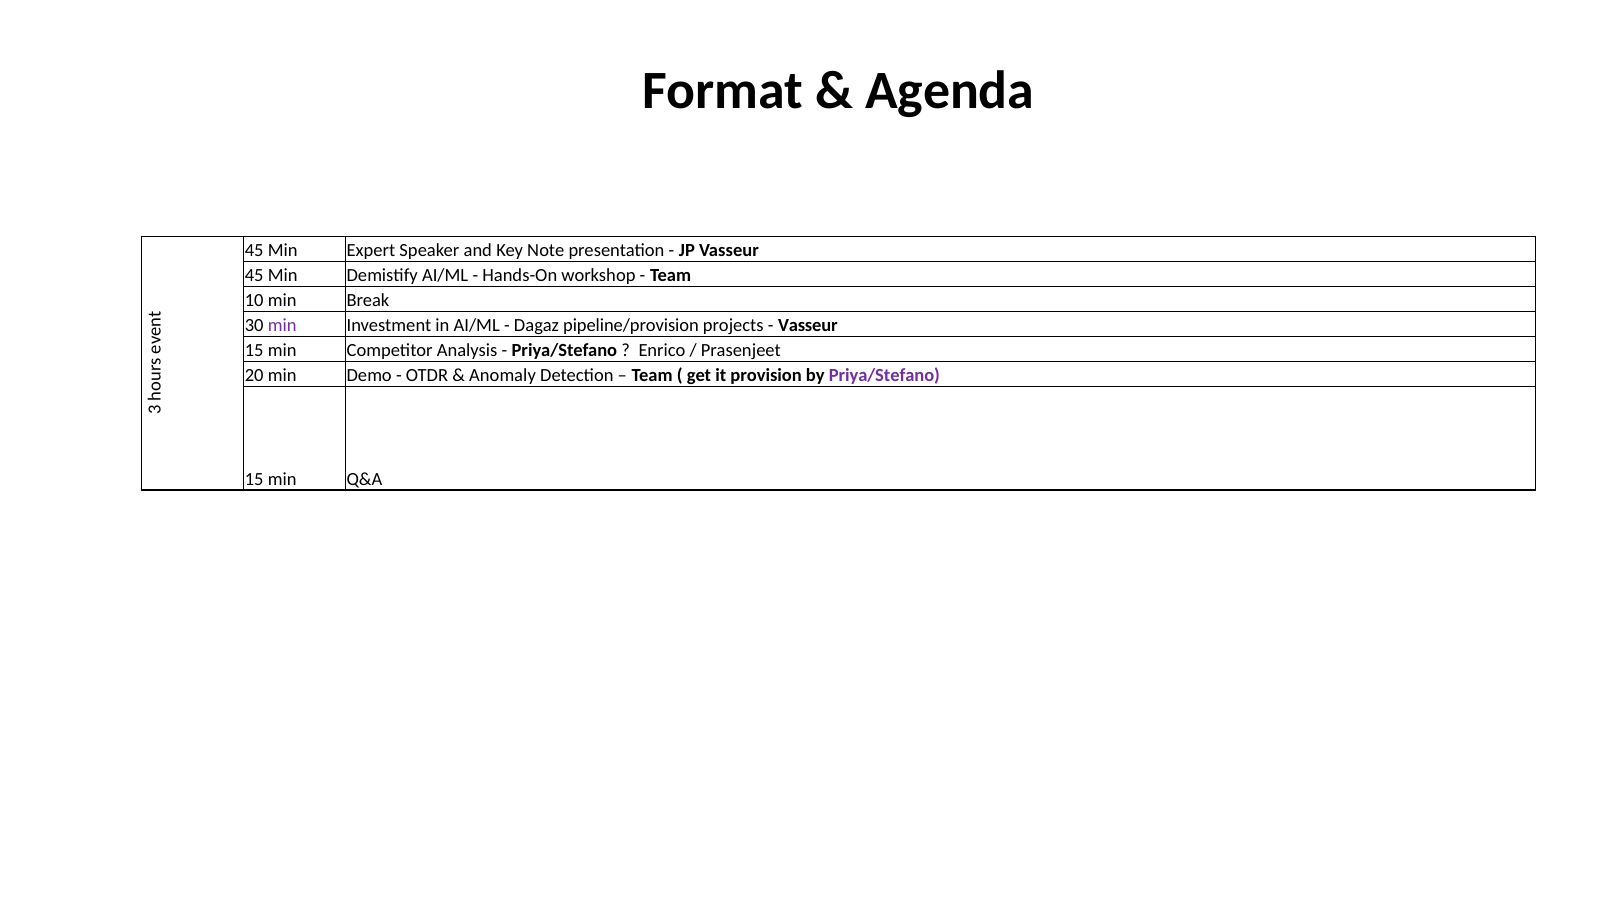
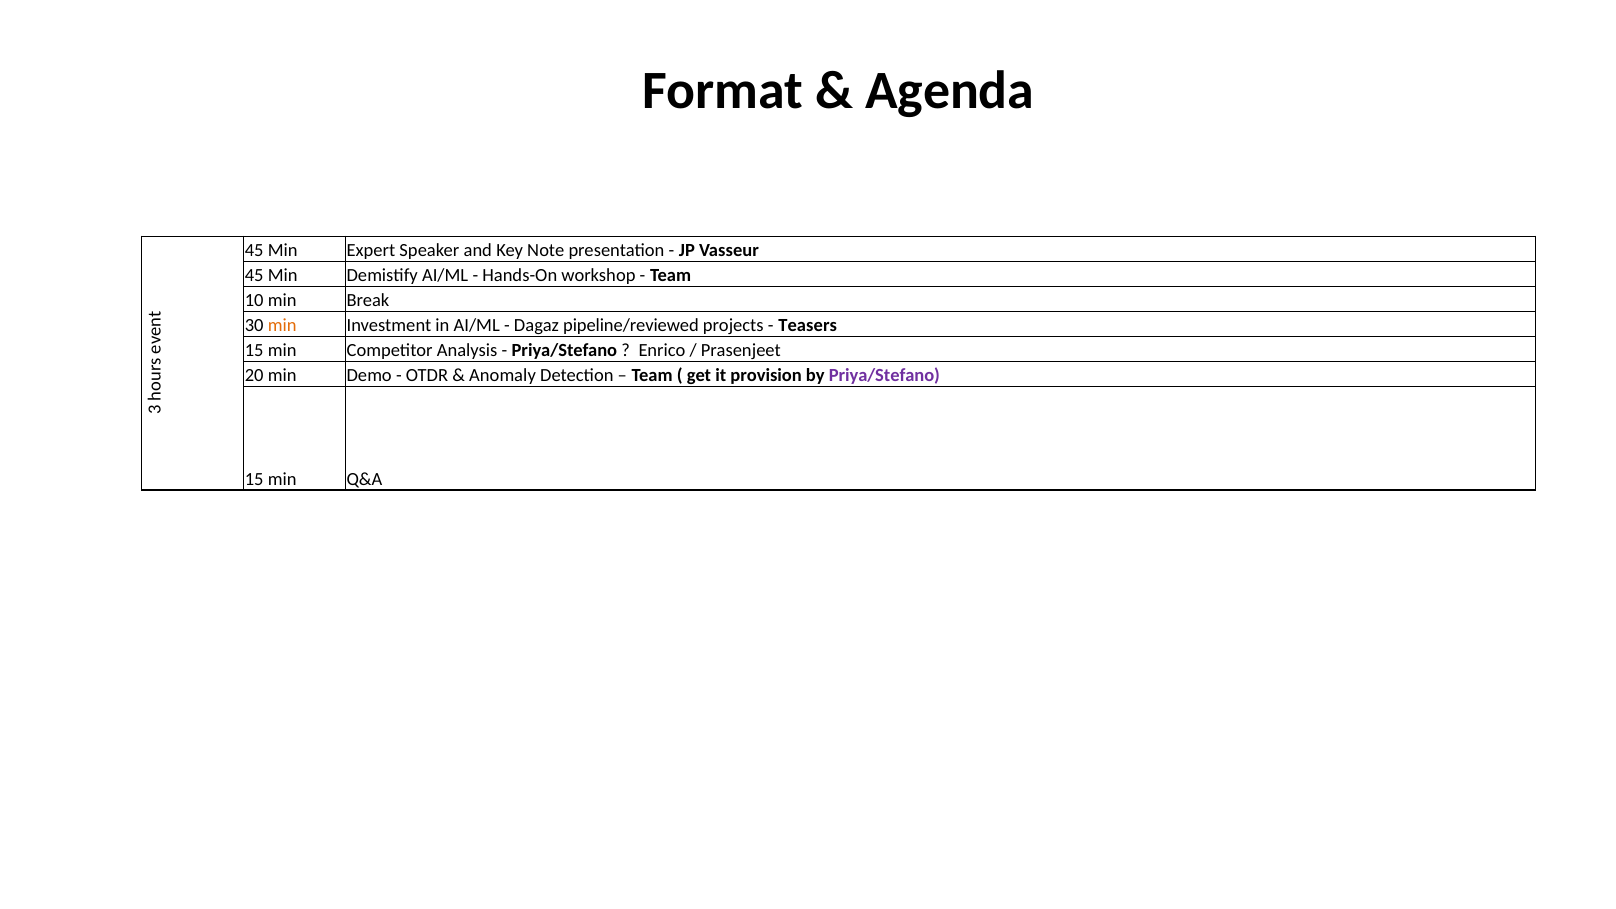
min colour: purple -> orange (282, 325)
pipeline/provision: pipeline/provision -> pipeline/reviewed (631, 325)
Vasseur: Vasseur -> Teasers (808, 325)
